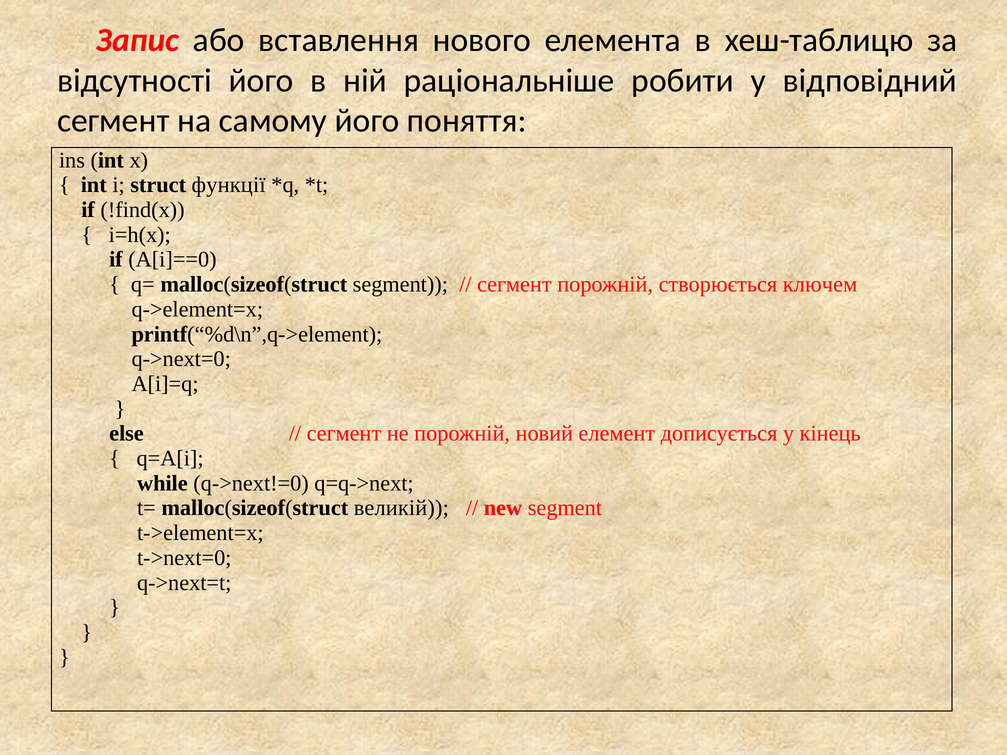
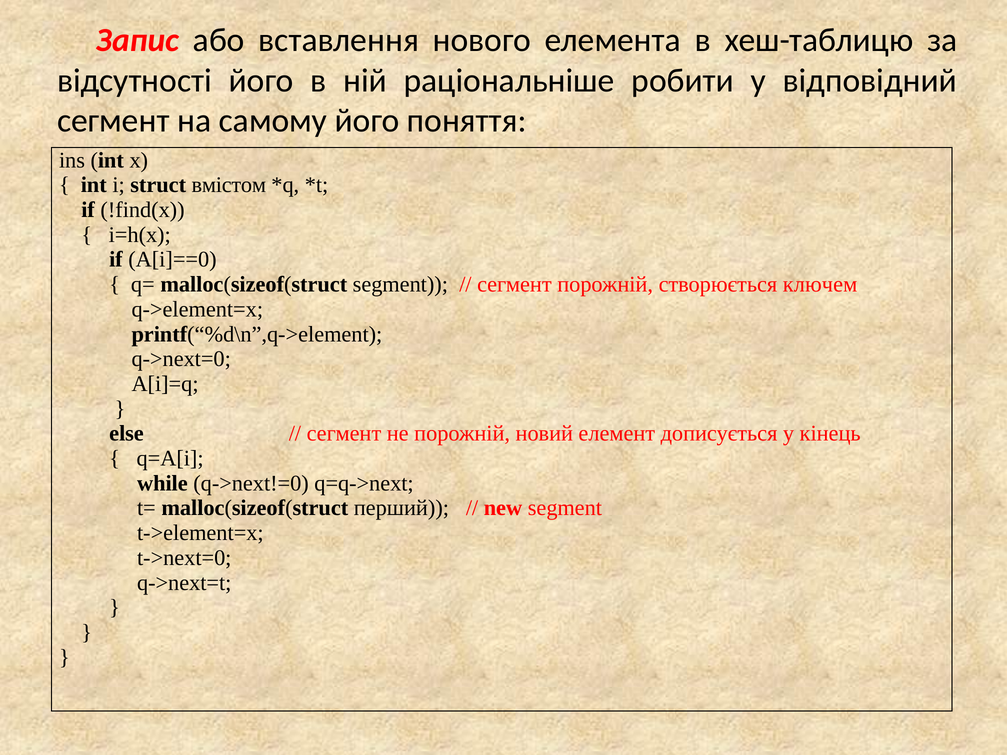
функції: функції -> вмістом (229, 185)
великій: великій -> перший (401, 508)
